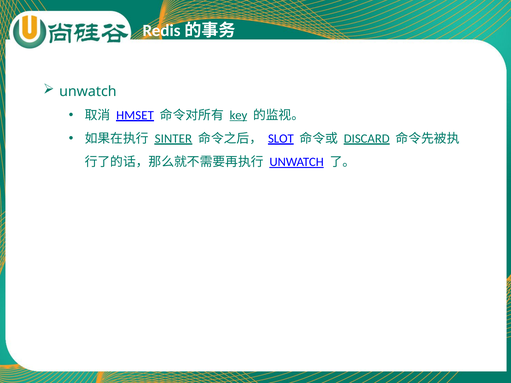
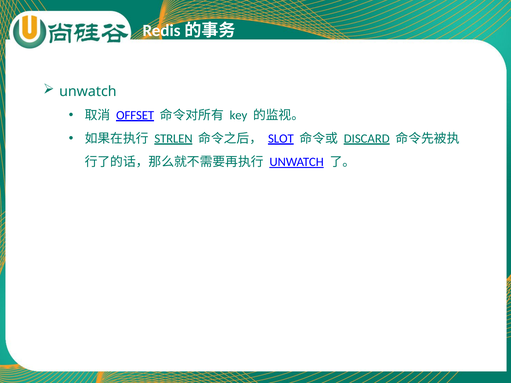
HMSET: HMSET -> OFFSET (135, 115)
key underline: present -> none (238, 115)
SINTER: SINTER -> STRLEN (173, 139)
